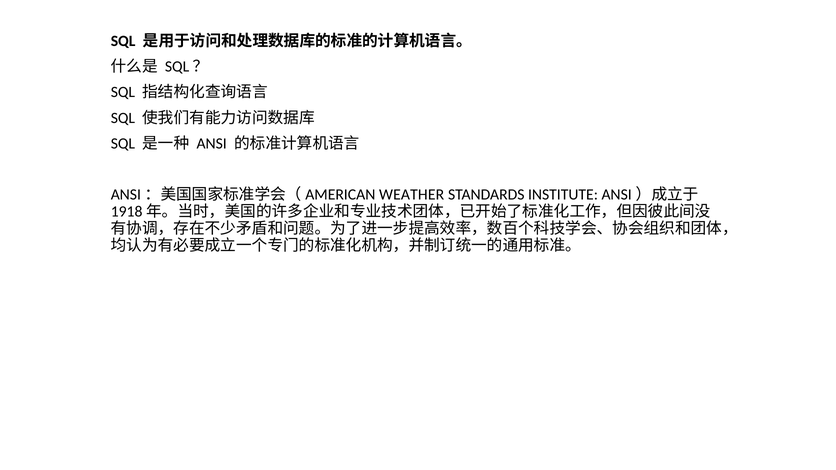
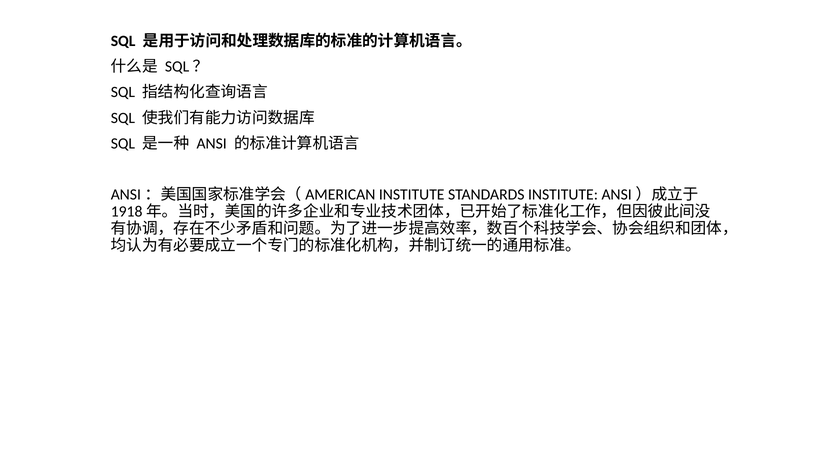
WEATHER: WEATHER -> INSTITUTE (412, 195)
